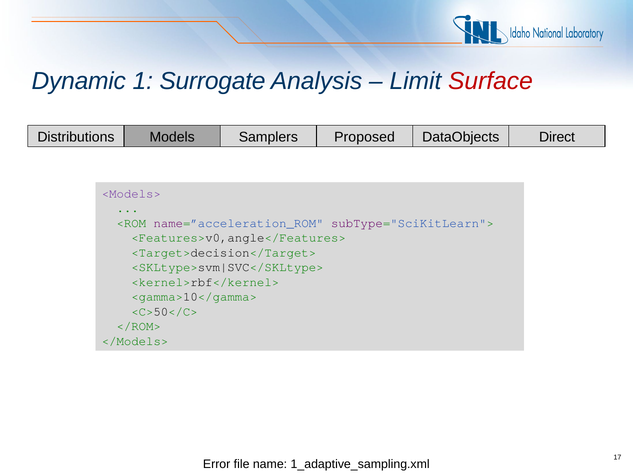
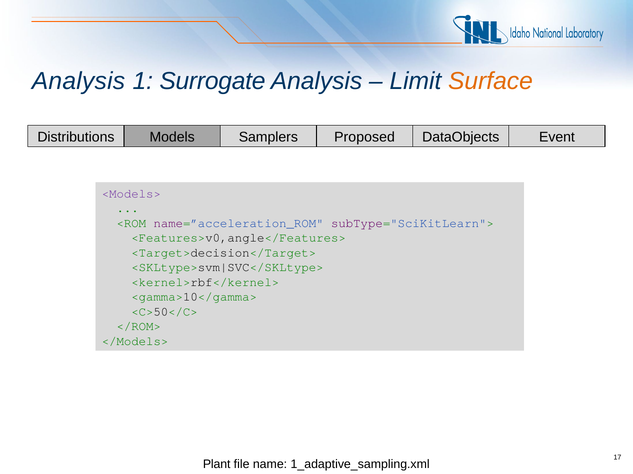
Dynamic: Dynamic -> Analysis (78, 82)
Surface colour: red -> orange (490, 82)
Direct: Direct -> Event (557, 137)
Error: Error -> Plant (217, 465)
